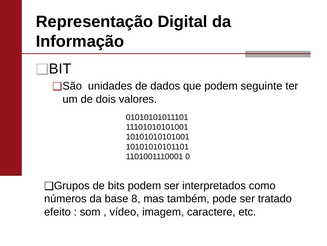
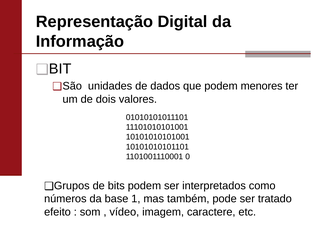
seguinte: seguinte -> menores (262, 86)
8: 8 -> 1 (136, 198)
